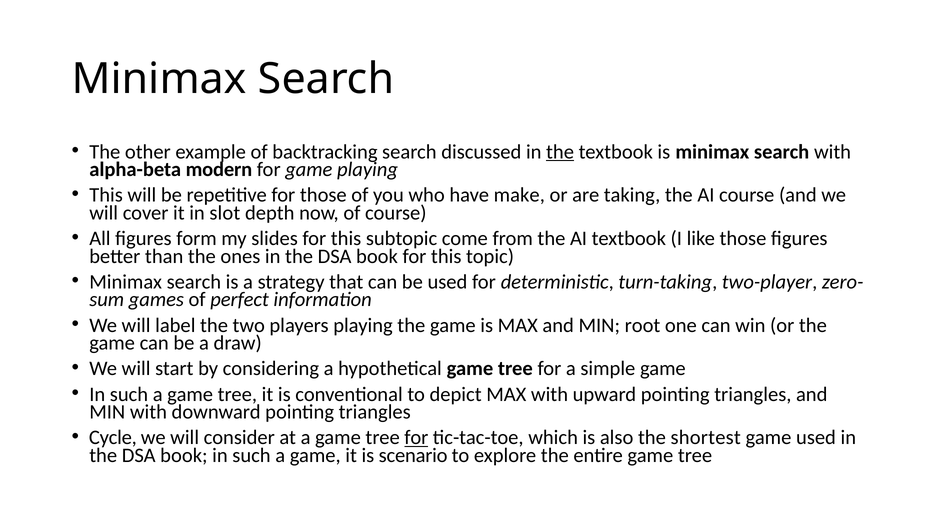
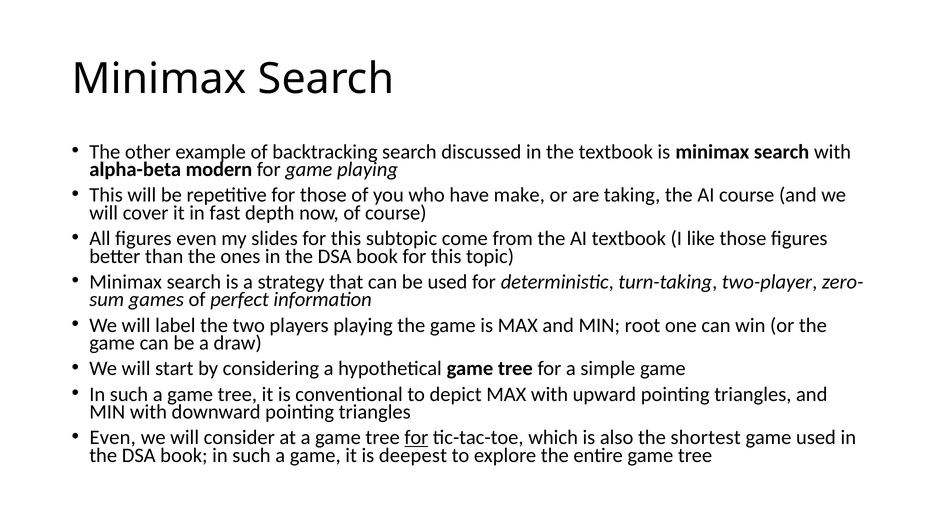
the underline: present -> none (560, 152)
slot: slot -> fast (225, 213)
figures form: form -> even (196, 238)
Cycle: Cycle -> Even (113, 437)
scenario: scenario -> deepest (413, 455)
